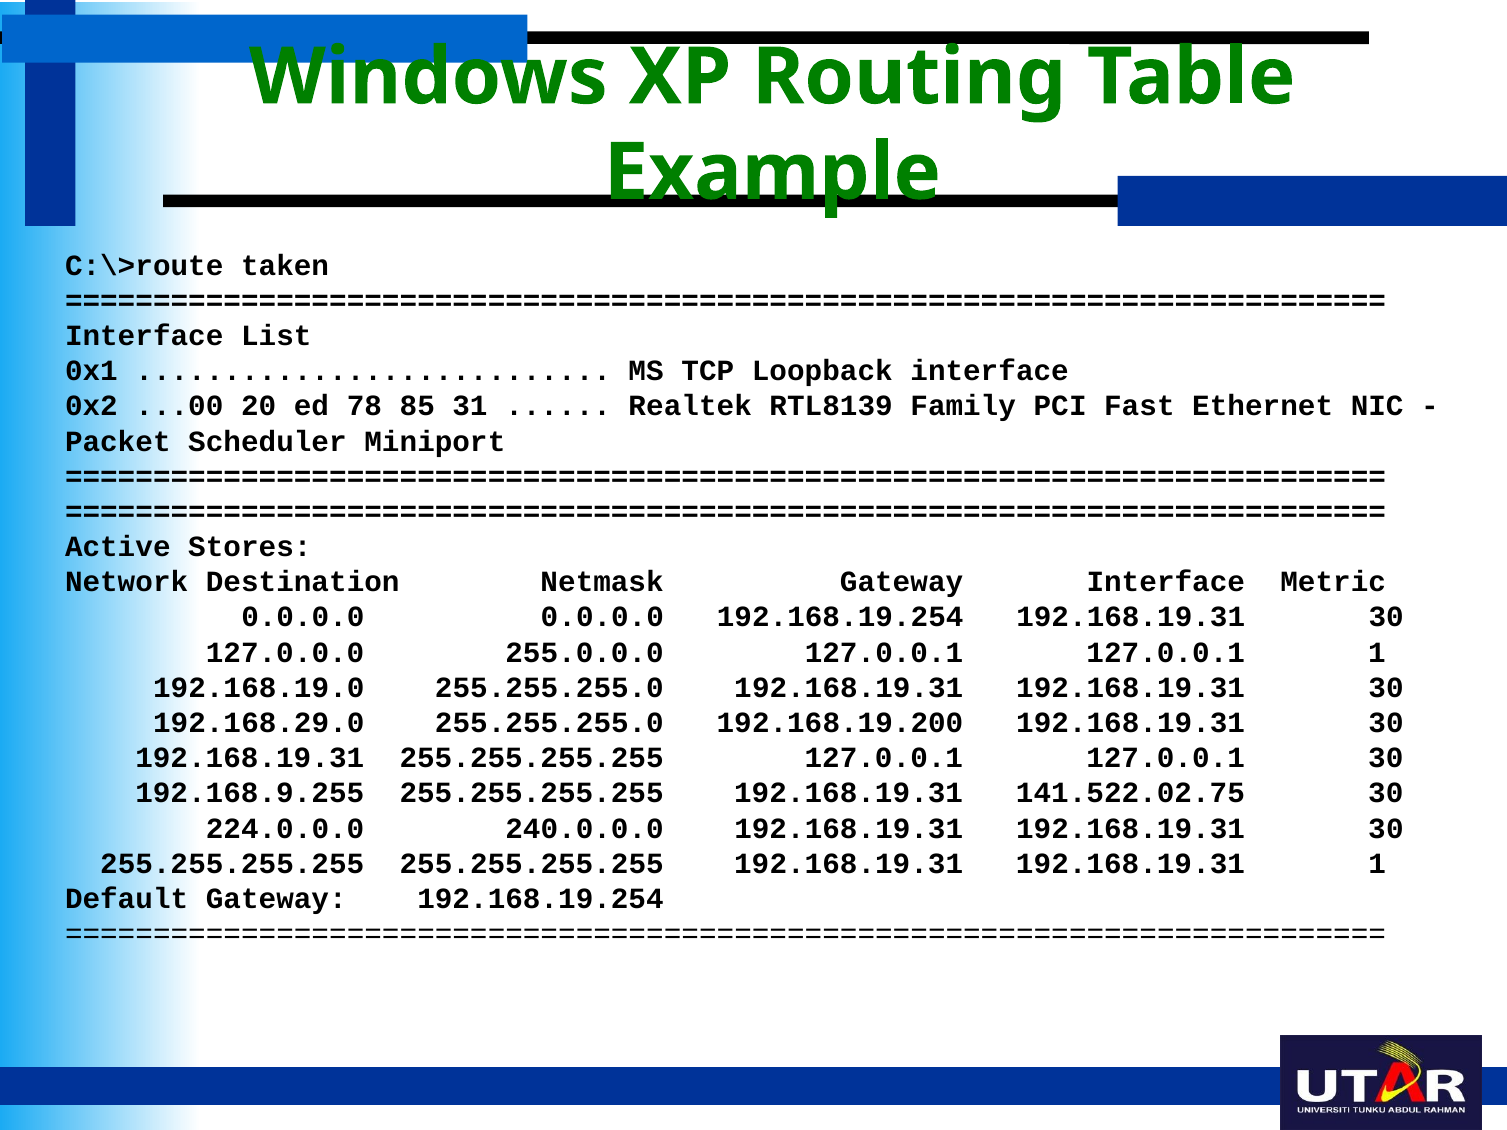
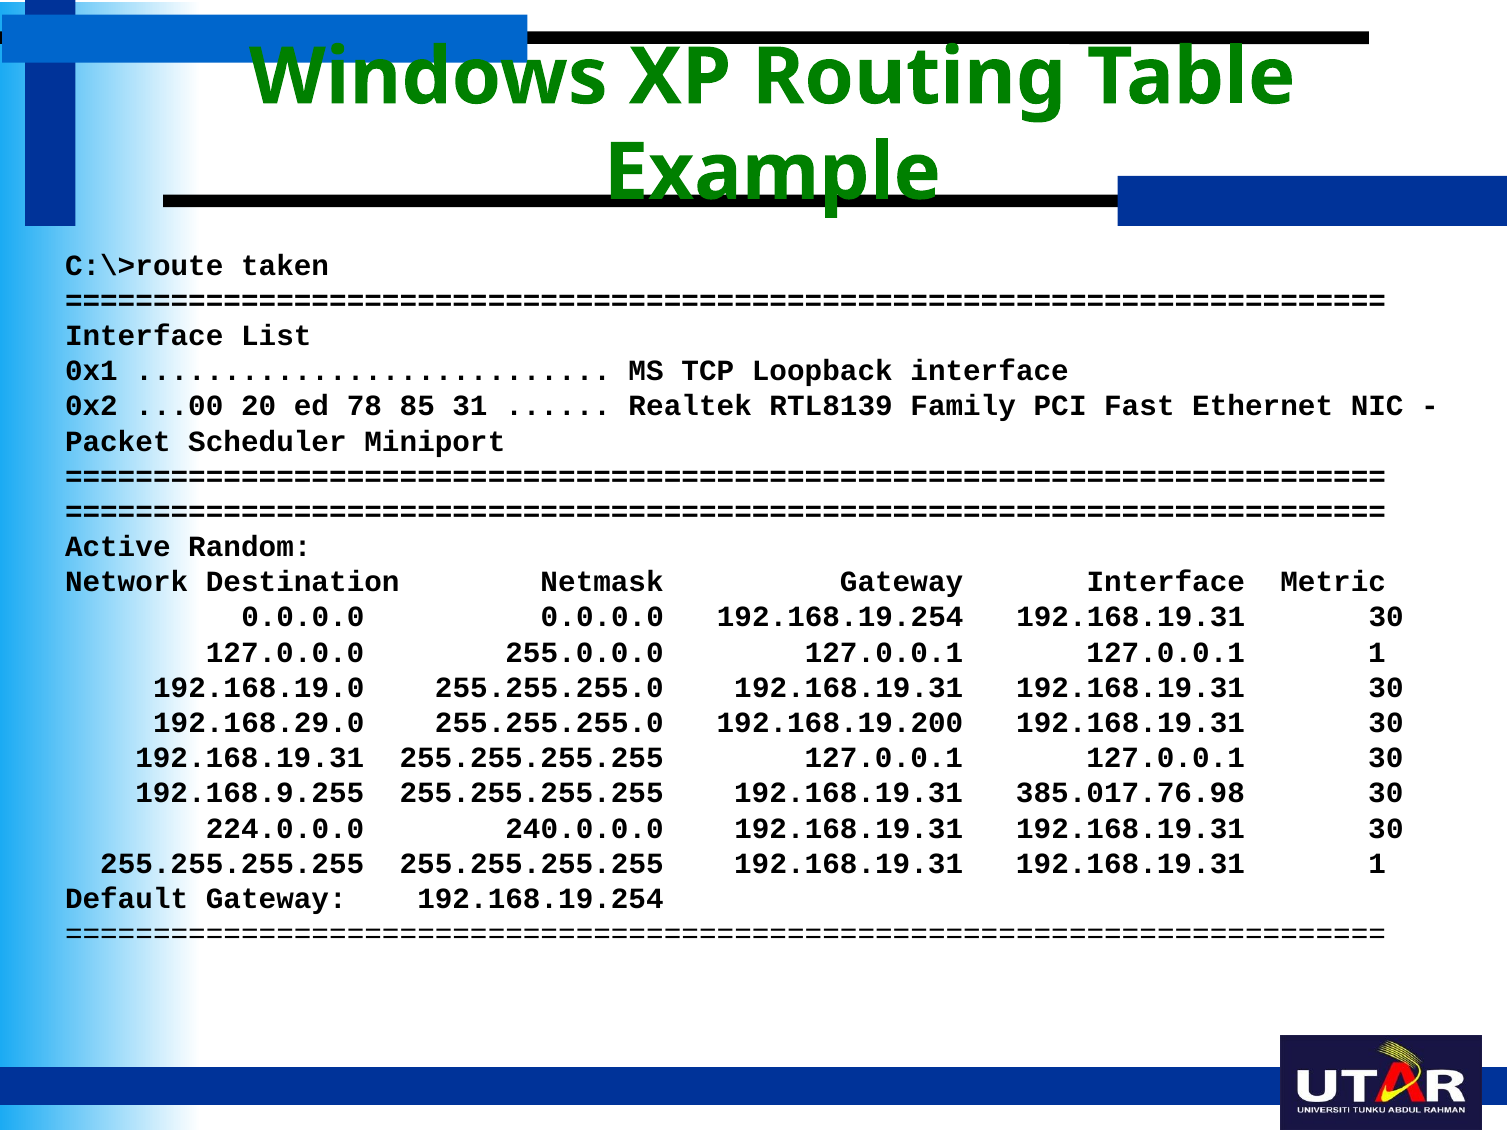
Stores: Stores -> Random (250, 547)
141.522.02.75: 141.522.02.75 -> 385.017.76.98 (1130, 793)
